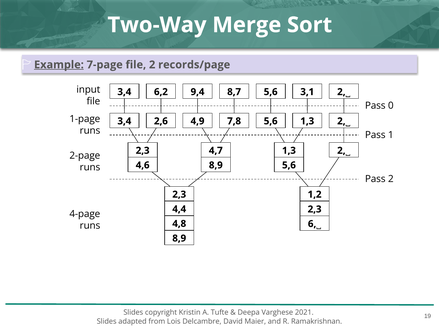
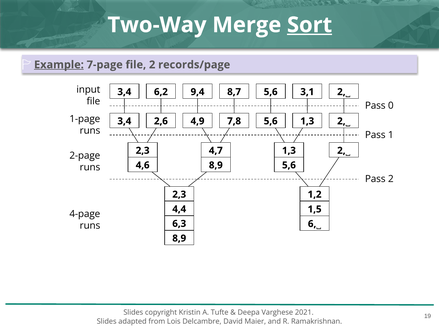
Sort underline: none -> present (310, 25)
2,3: 2,3 -> 1,5 (315, 209)
4,8: 4,8 -> 6,3 (179, 224)
